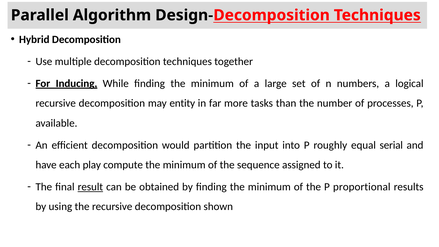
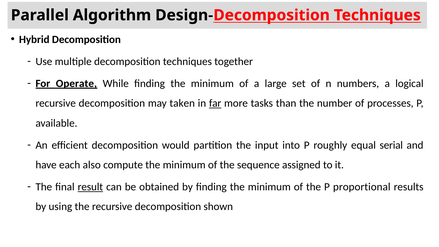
Inducing: Inducing -> Operate (76, 84)
entity: entity -> taken (182, 103)
far underline: none -> present (215, 103)
play: play -> also (92, 165)
